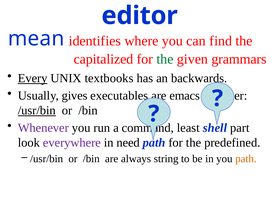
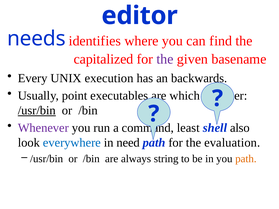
mean: mean -> needs (36, 39)
the colour: green -> purple (165, 59)
grammars: grammars -> basename (239, 59)
Every underline: present -> none (33, 78)
textbooks: textbooks -> execution (109, 78)
gives: gives -> point (75, 96)
emacs: emacs -> which (185, 96)
part: part -> also (240, 128)
everywhere colour: purple -> blue (72, 143)
predefined: predefined -> evaluation (232, 143)
